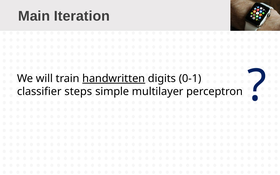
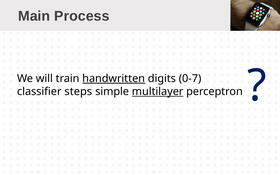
Iteration: Iteration -> Process (82, 16)
0-1: 0-1 -> 0-7 (190, 79)
multilayer underline: none -> present (158, 92)
